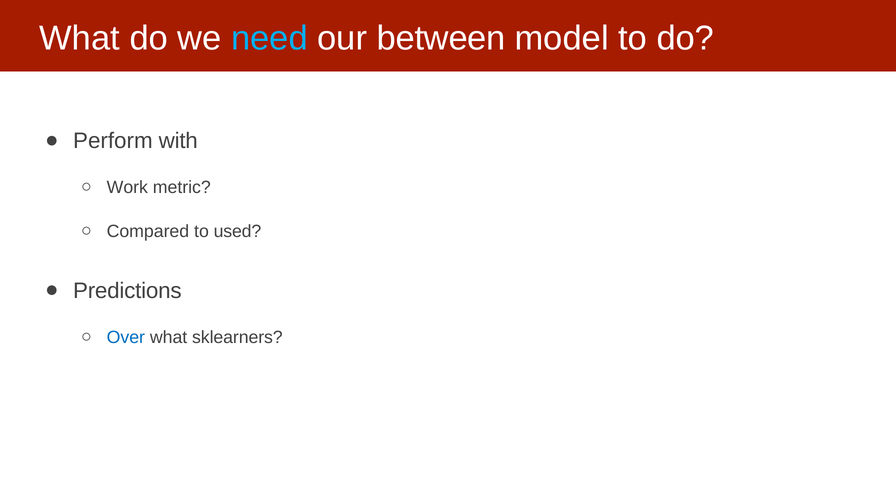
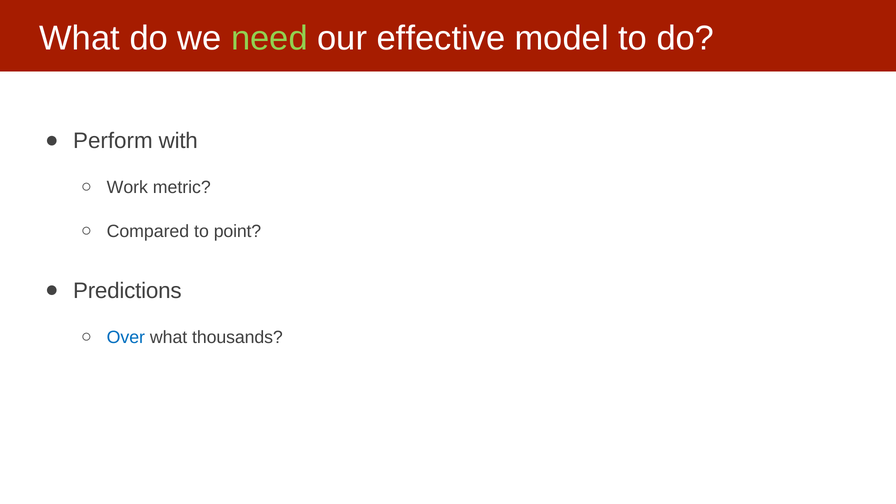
need colour: light blue -> light green (269, 38)
between: between -> effective (441, 38)
used: used -> point (237, 231)
sklearners: sklearners -> thousands (237, 337)
